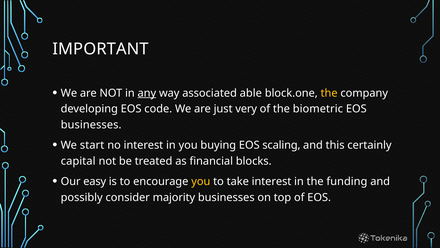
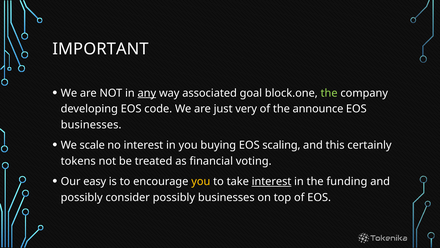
able: able -> goal (251, 93)
the colour: yellow -> light green (329, 93)
biometric: biometric -> announce (318, 109)
start: start -> scale (92, 145)
capital: capital -> tokens (78, 161)
blocks: blocks -> voting (254, 161)
interest underline: none -> present (272, 181)
consider majority: majority -> possibly (174, 197)
